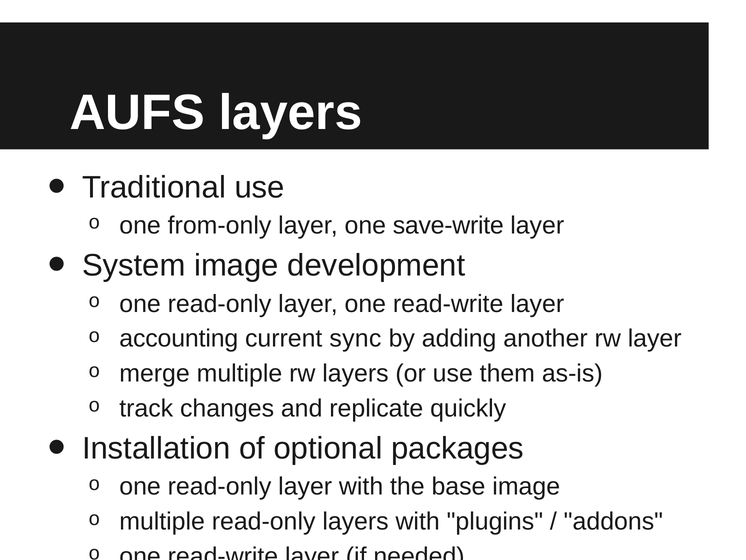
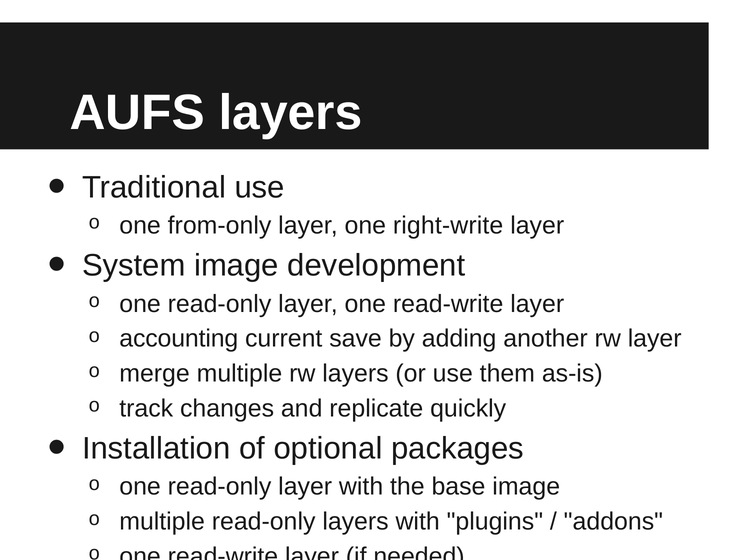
save-write: save-write -> right-write (448, 225)
sync: sync -> save (356, 338)
